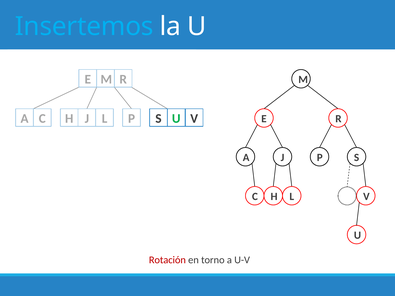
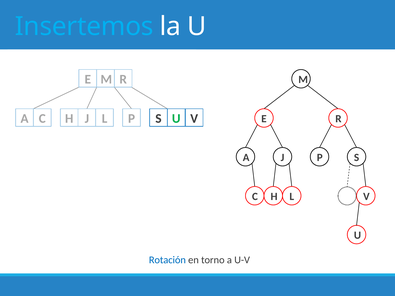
Rotación colour: red -> blue (167, 260)
